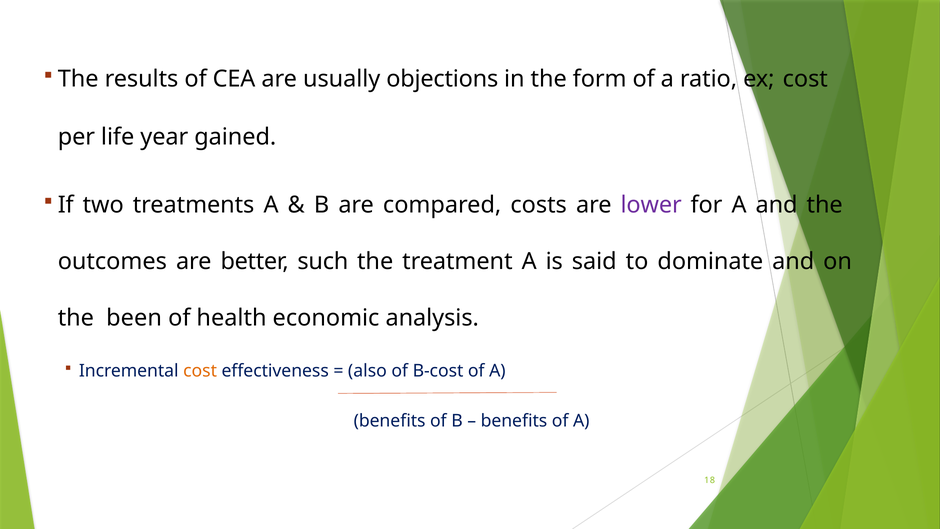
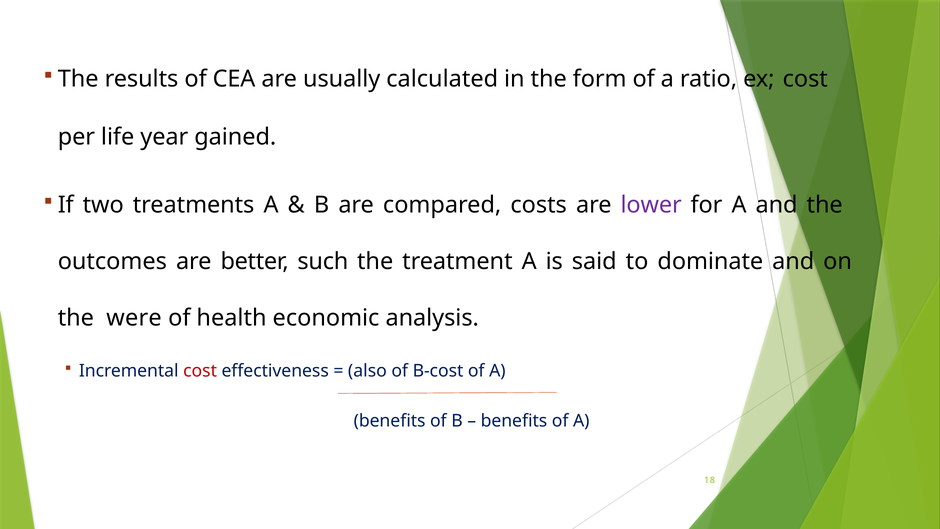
objections: objections -> calculated (442, 79)
been: been -> were (134, 318)
cost colour: orange -> red (200, 371)
